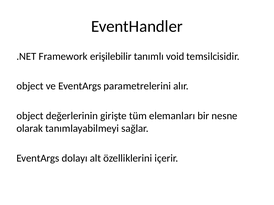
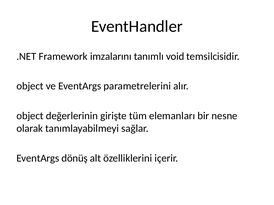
erişilebilir: erişilebilir -> imzalarını (111, 56)
dolayı: dolayı -> dönüş (75, 159)
